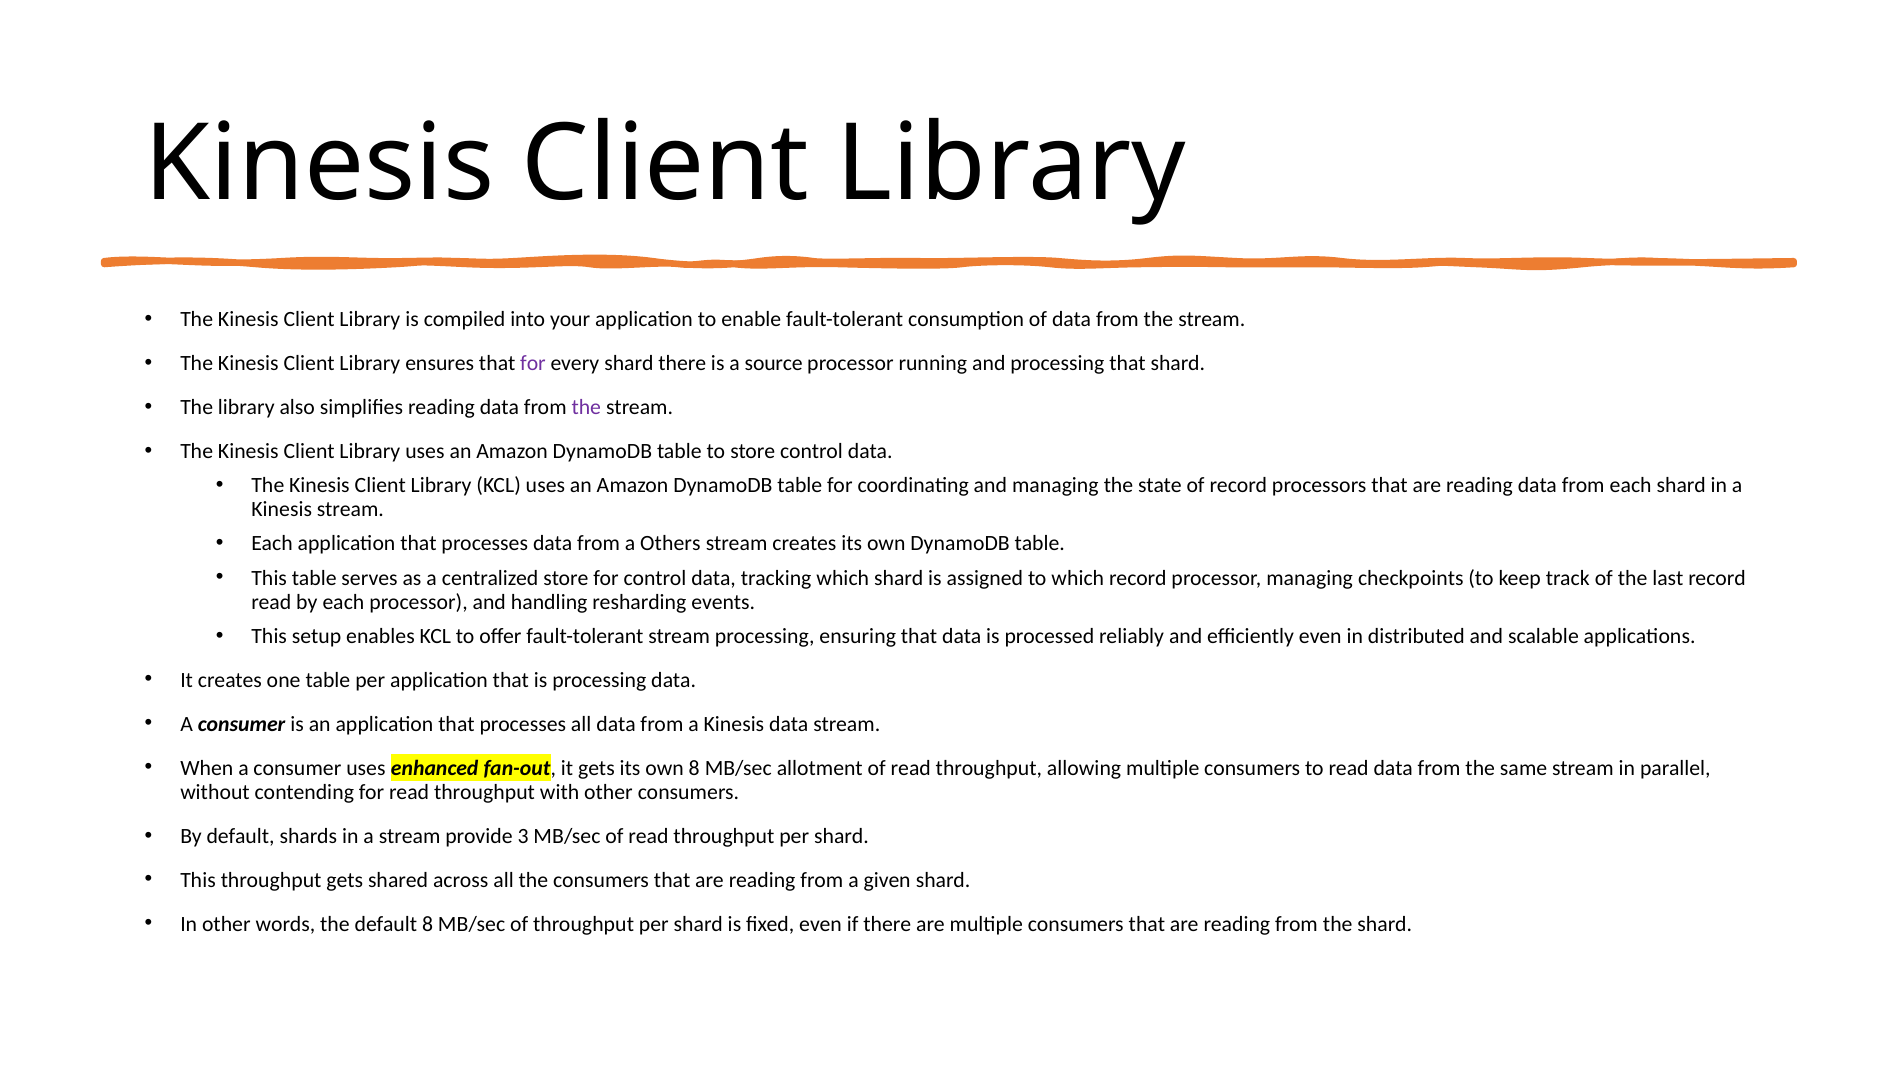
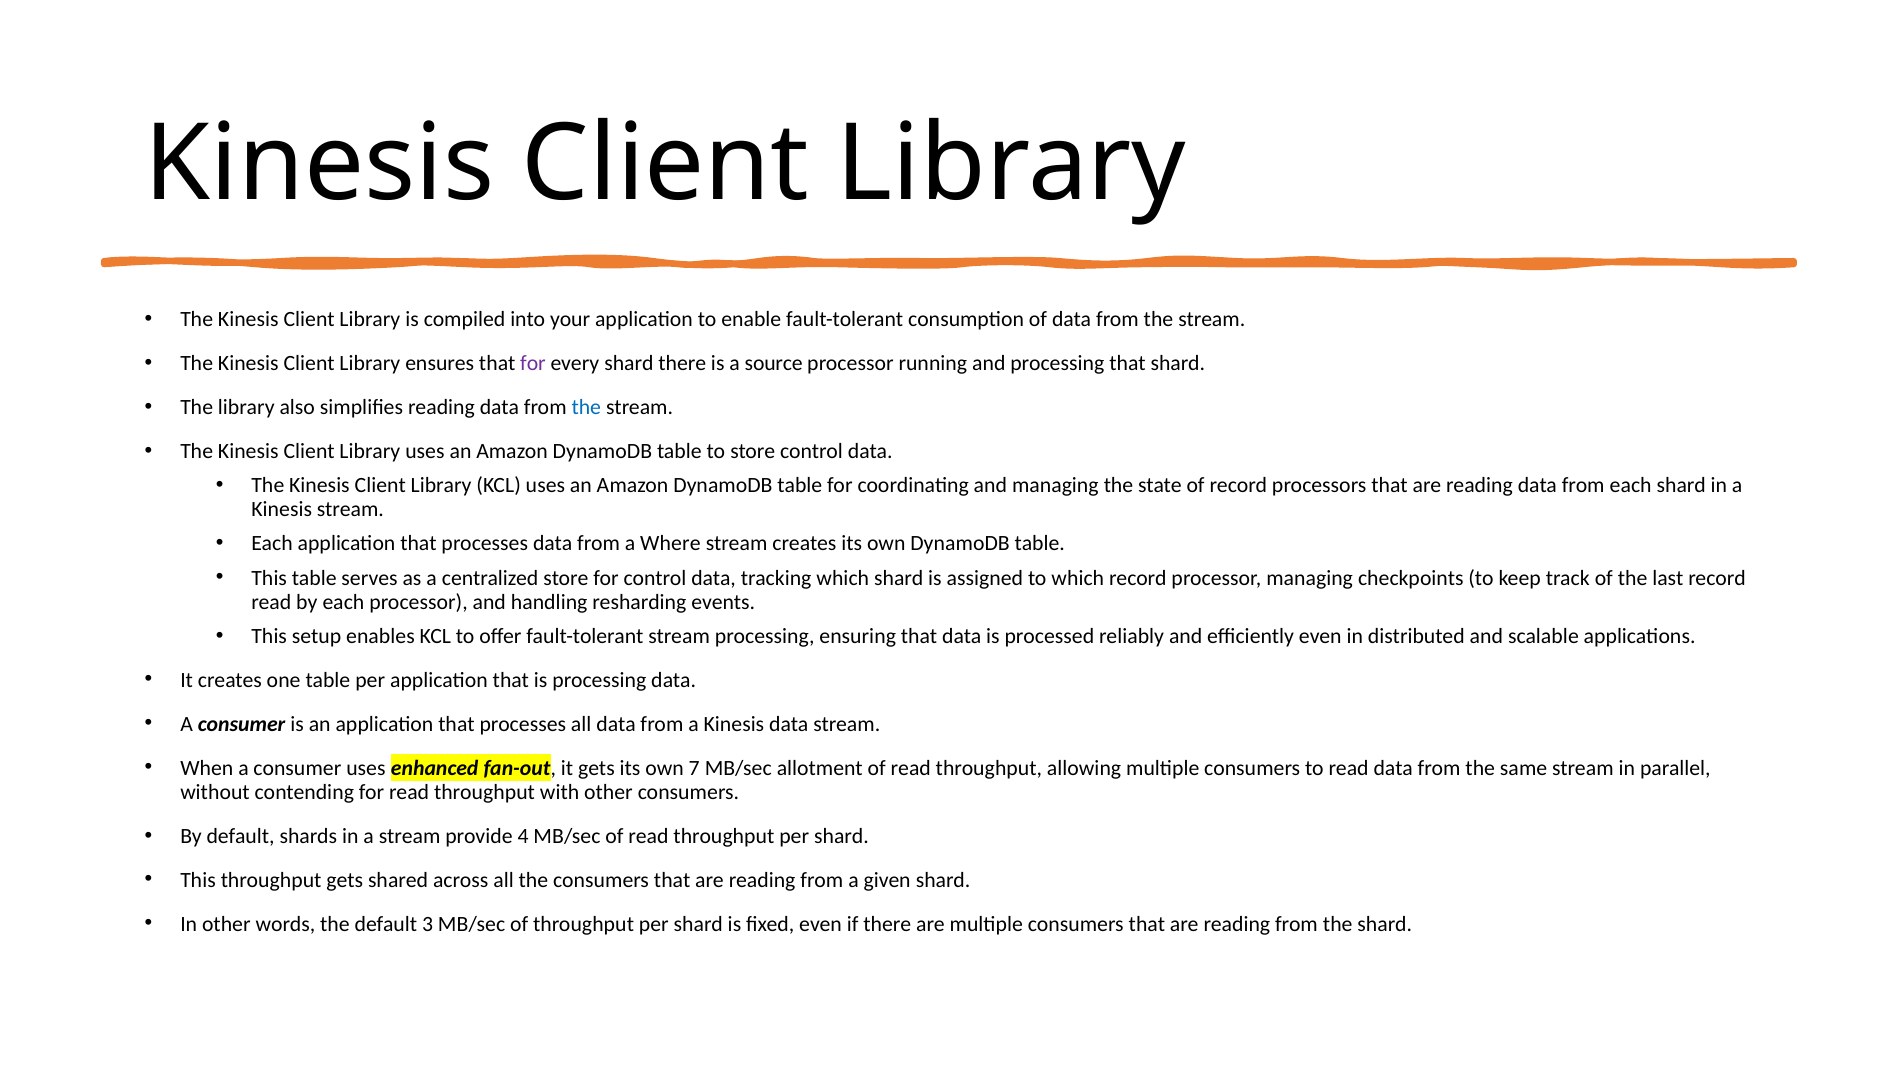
the colour: purple -> blue (586, 407)
Others: Others -> Where (670, 544)
own 8: 8 -> 7 (694, 768)
3: 3 -> 4 (523, 836)
default 8: 8 -> 3 (428, 924)
